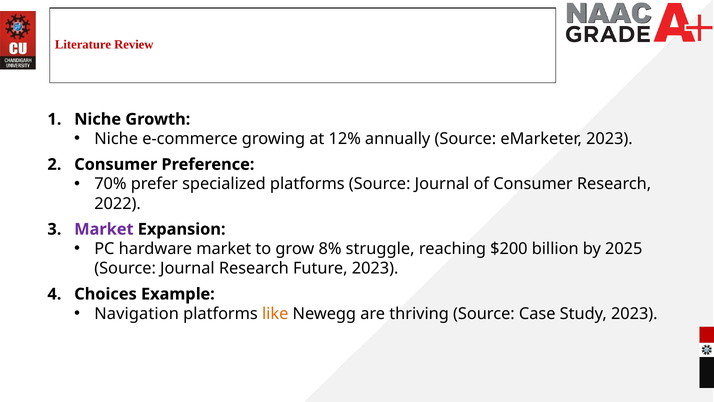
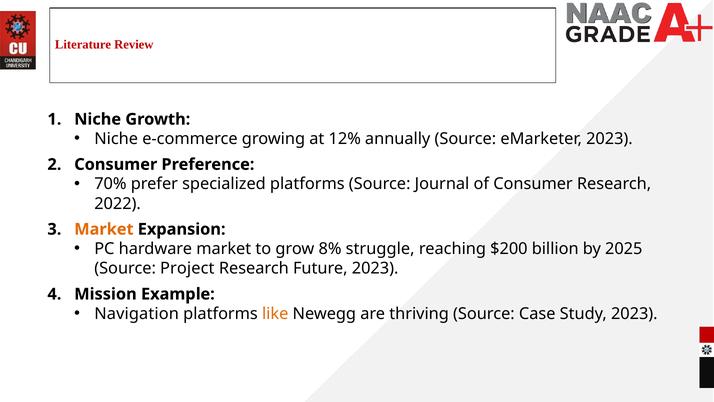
Market colour: purple -> orange (104, 229)
Journal: Journal -> Project (187, 268)
Choices: Choices -> Mission (105, 294)
